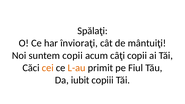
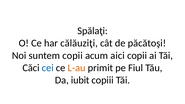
învioraţi: învioraţi -> călăuziţi (79, 43)
mântuiţi: mântuiţi -> păcătoşi (147, 43)
câţi: câţi -> aici (118, 56)
cei colour: orange -> blue (48, 68)
